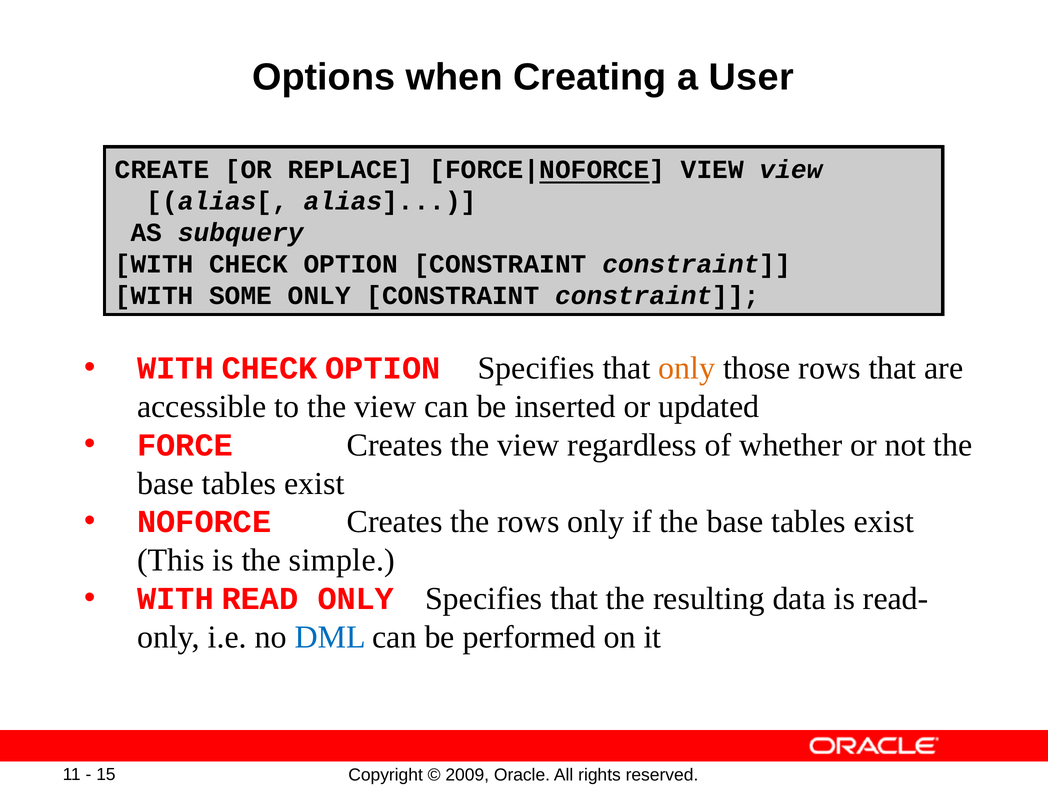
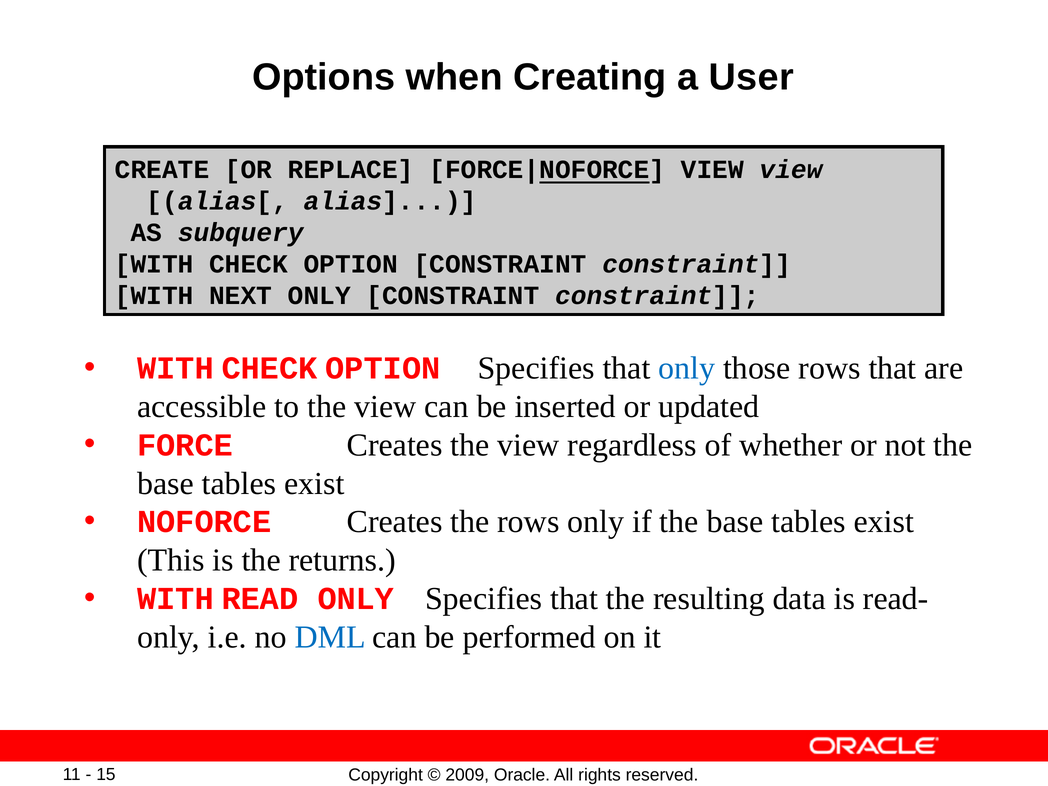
SOME: SOME -> NEXT (241, 295)
only colour: orange -> blue (687, 368)
simple: simple -> returns (342, 560)
